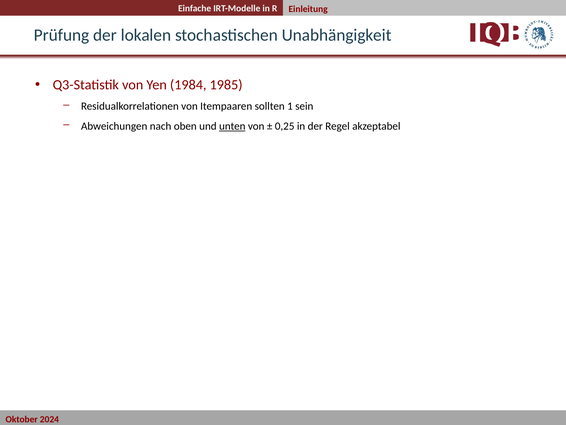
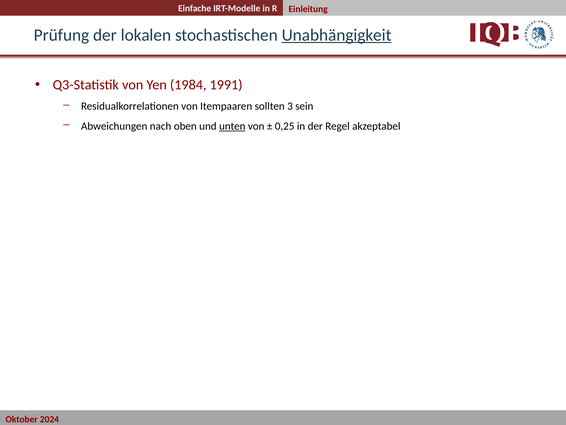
Unabhängigkeit underline: none -> present (337, 35)
1985: 1985 -> 1991 (226, 85)
1: 1 -> 3 (290, 106)
